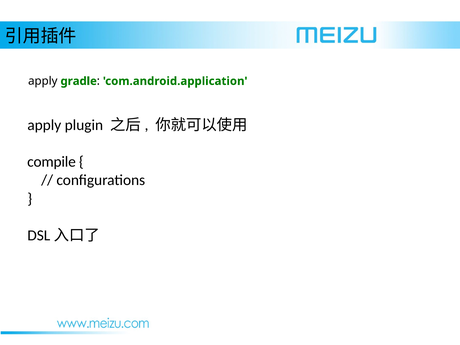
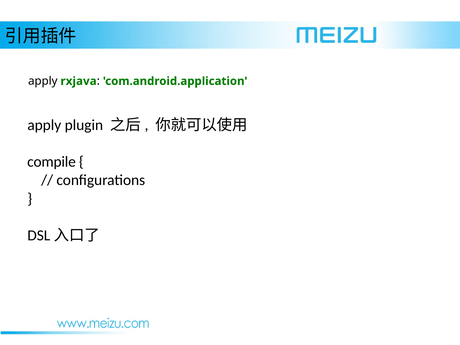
gradle: gradle -> rxjava (79, 81)
